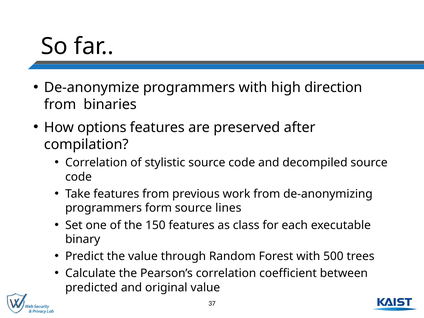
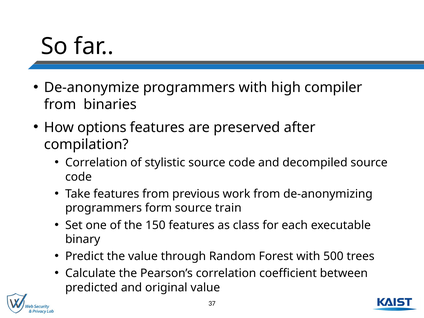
direction: direction -> compiler (333, 88)
lines: lines -> train (228, 208)
